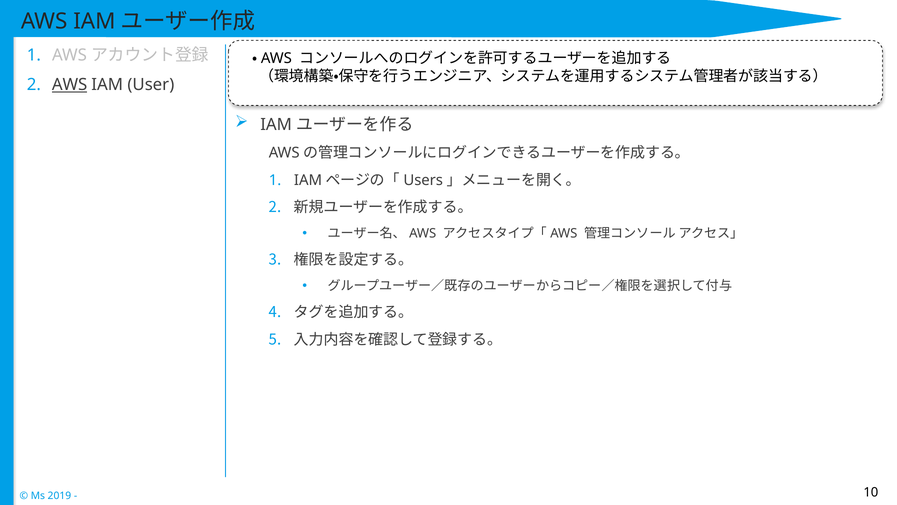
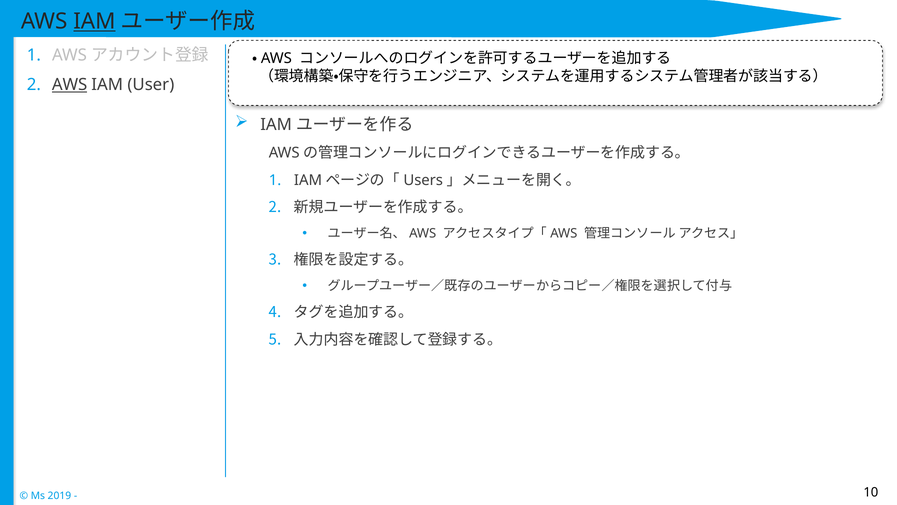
IAM underline: none -> present (94, 21)
